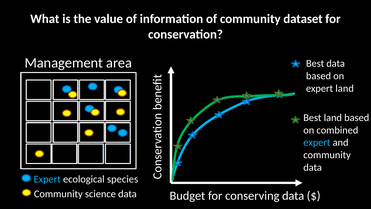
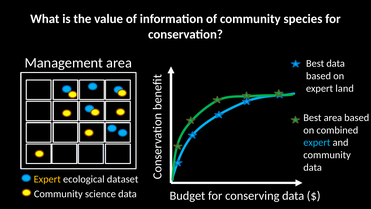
dataset: dataset -> species (303, 19)
Best land: land -> area (333, 118)
Expert colour: light blue -> yellow (47, 179)
species: species -> dataset (123, 179)
